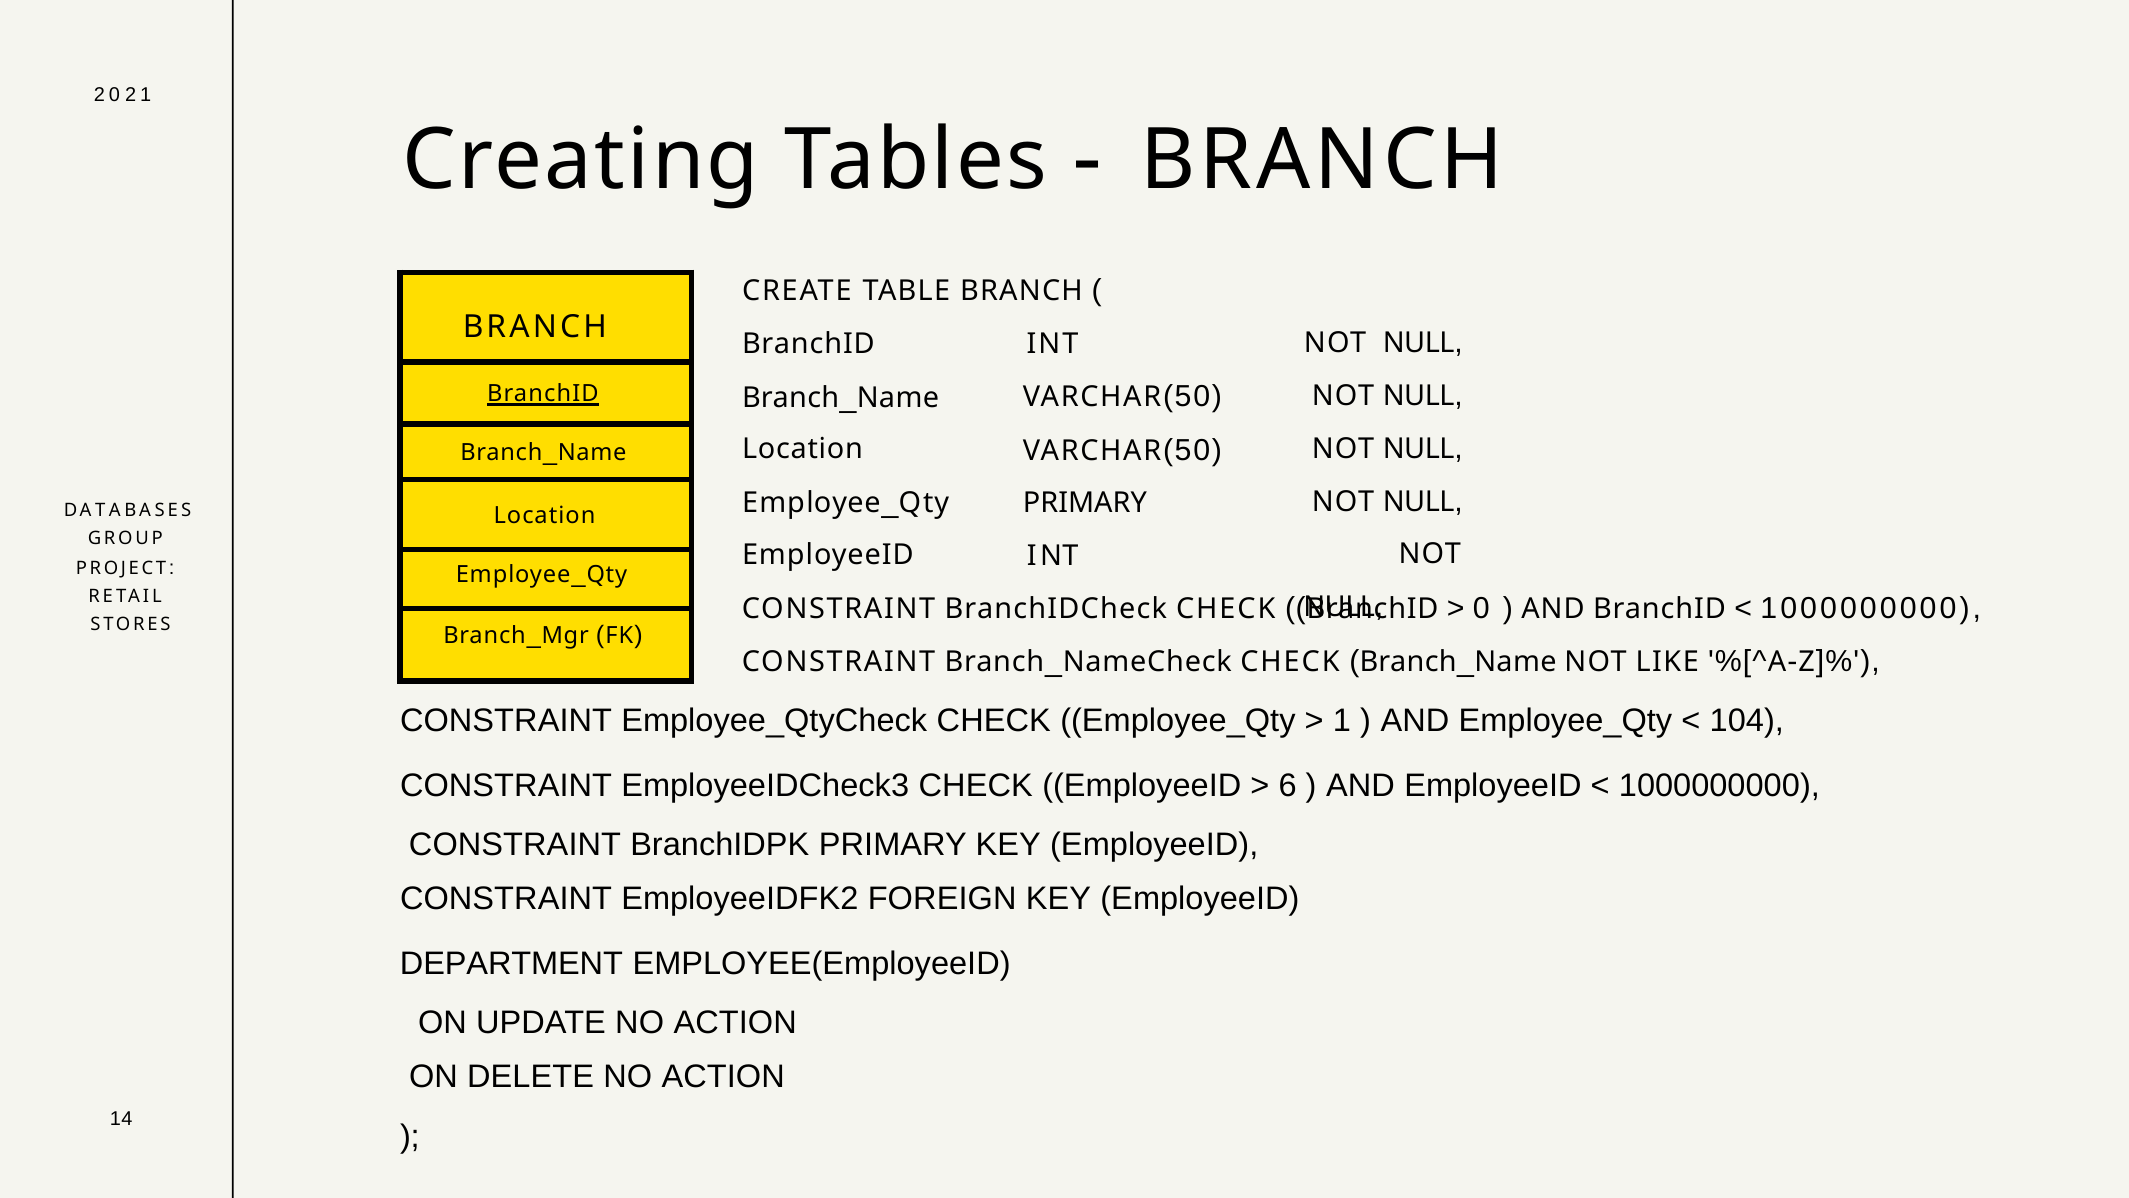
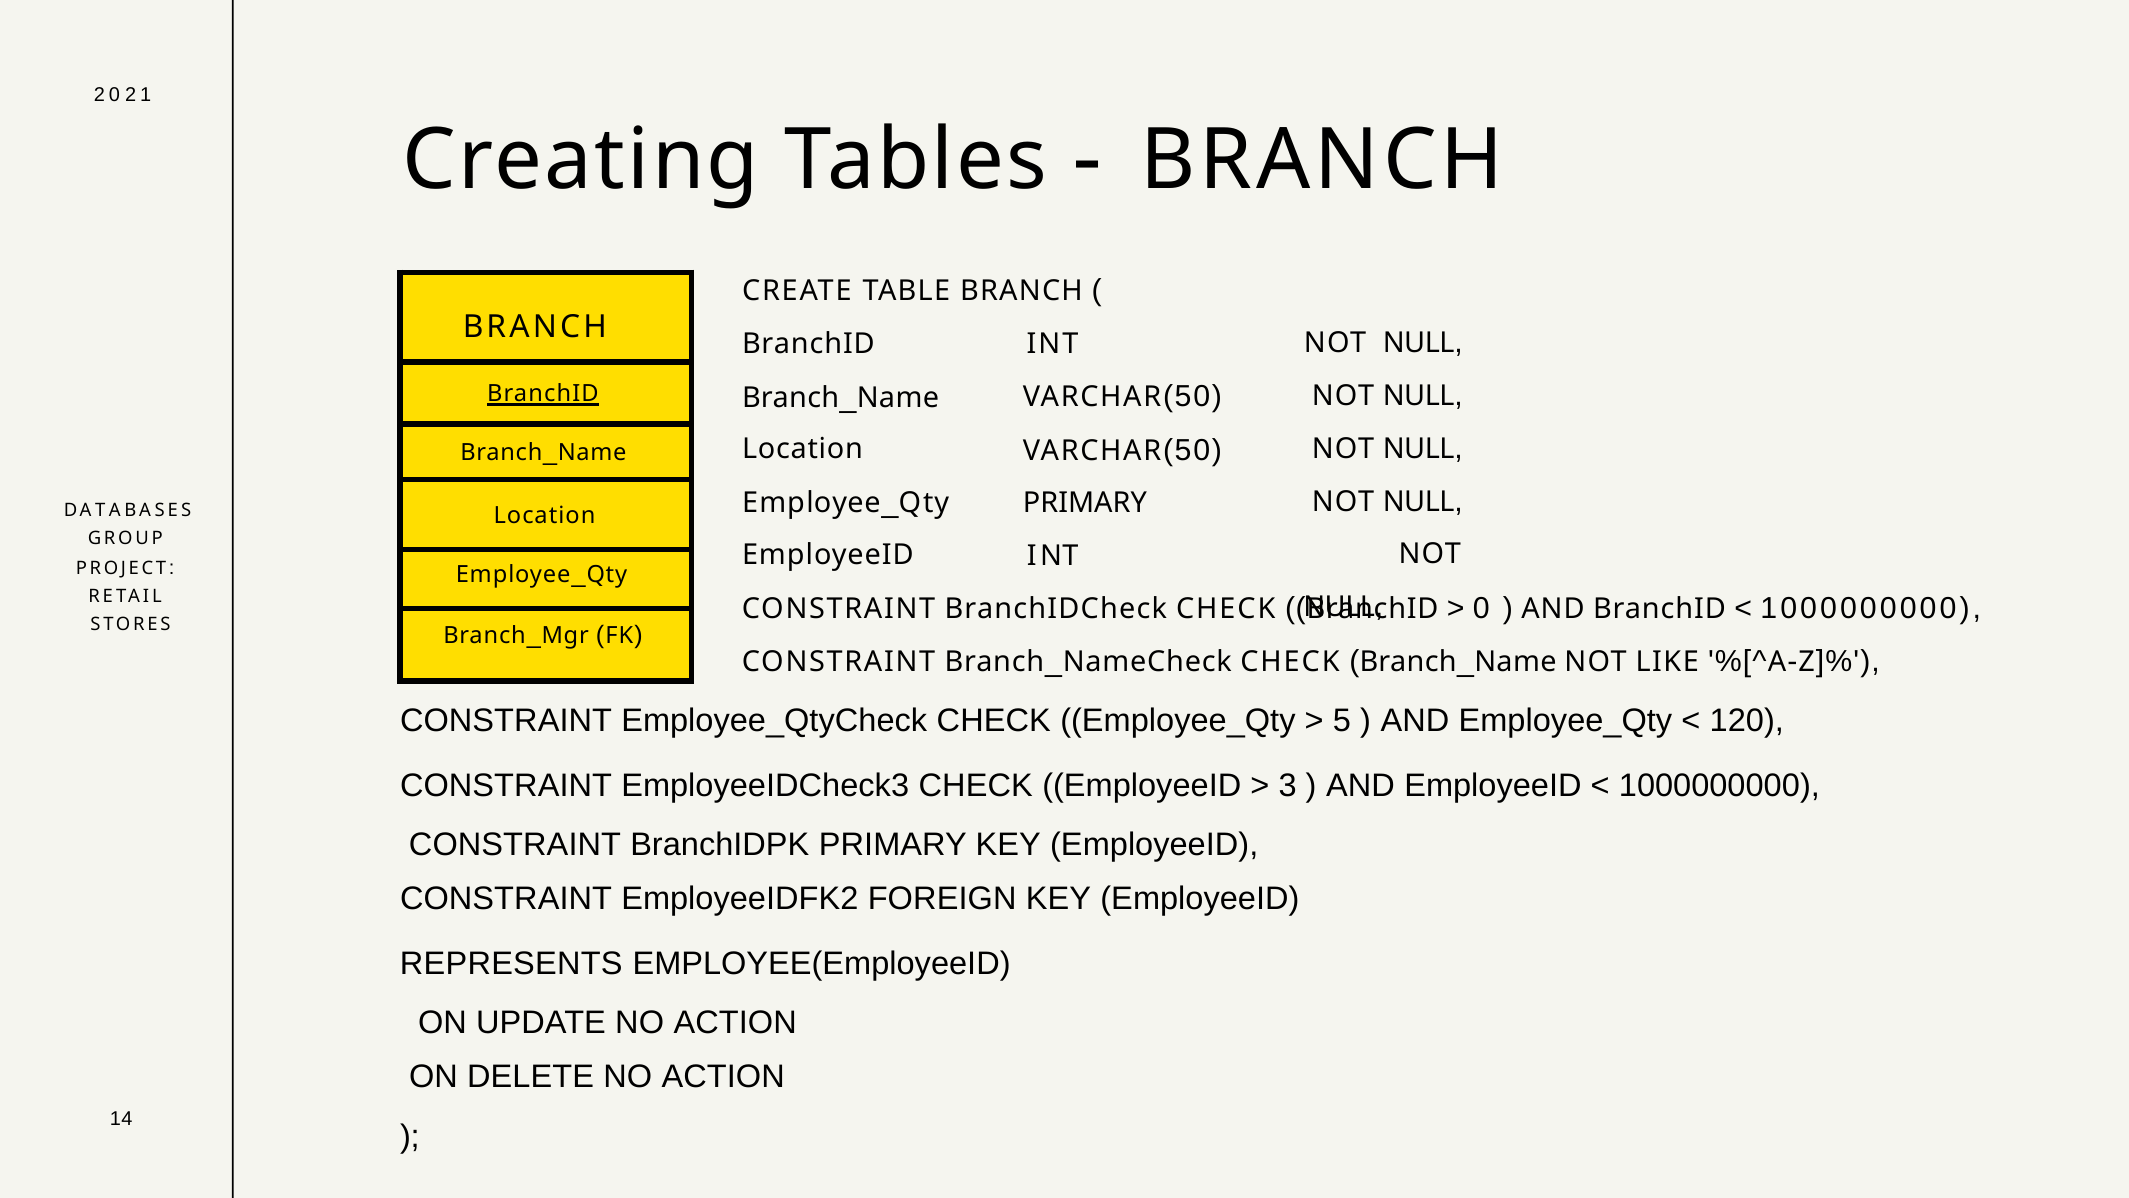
1: 1 -> 5 (1342, 720)
104: 104 -> 120 (1747, 720)
6: 6 -> 3 (1288, 785)
DEPARTMENT: DEPARTMENT -> REPRESENTS (511, 963)
